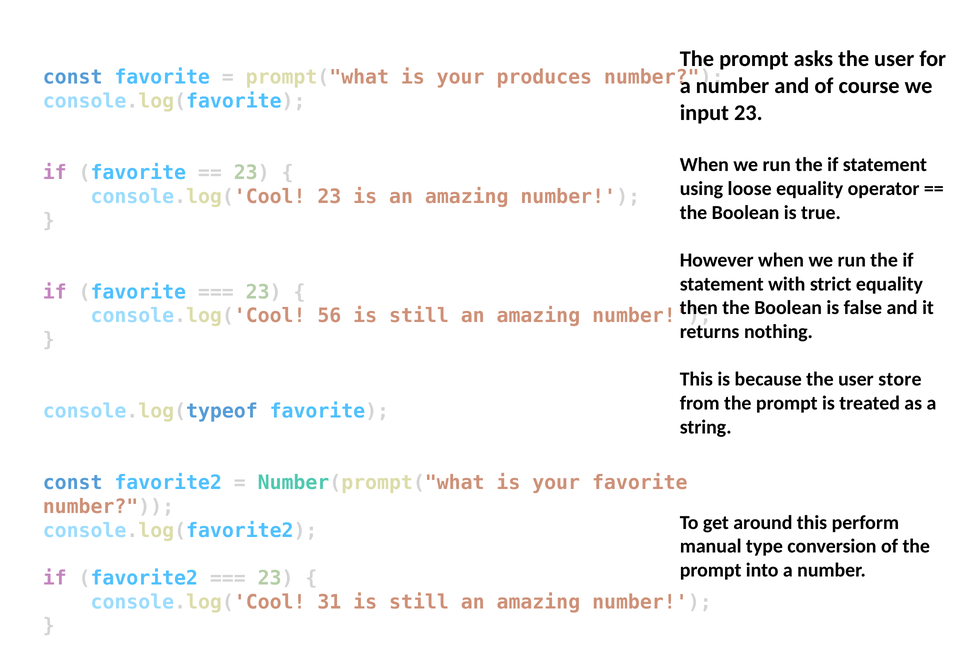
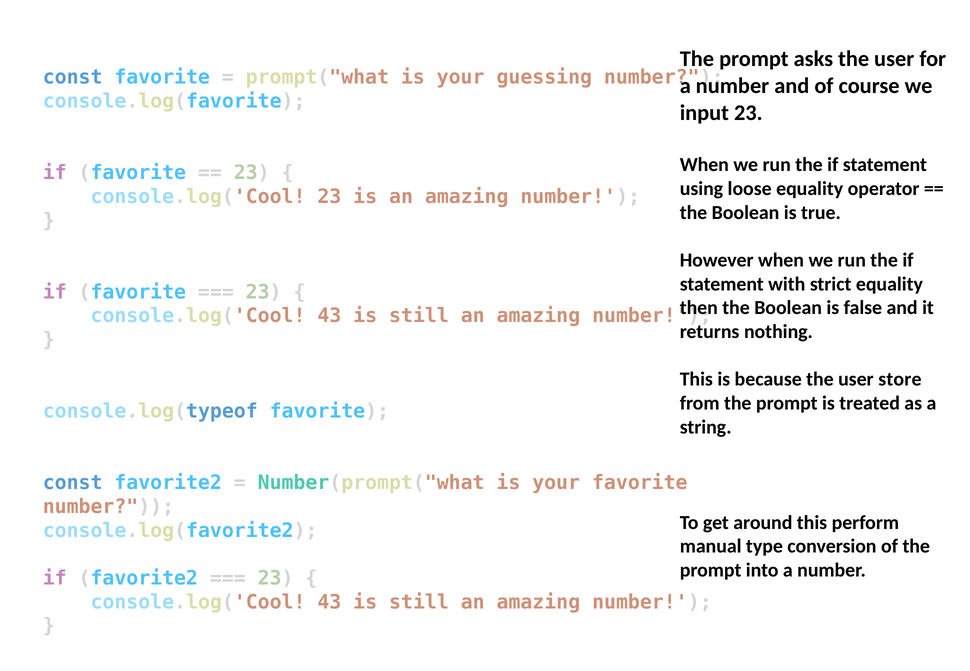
produces: produces -> guessing (544, 77)
56: 56 -> 43 (329, 316)
31: 31 -> 43 (329, 602)
